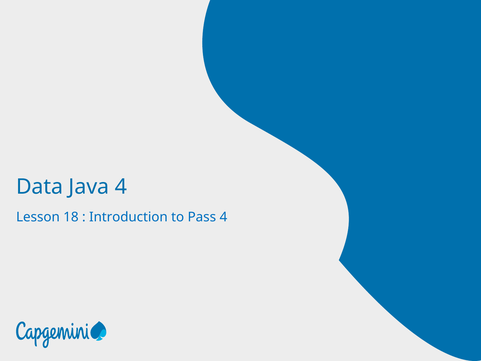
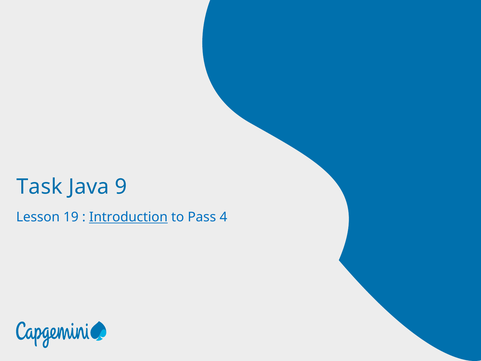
Data: Data -> Task (39, 187)
Java 4: 4 -> 9 (121, 187)
18: 18 -> 19 (71, 217)
Introduction underline: none -> present (128, 217)
